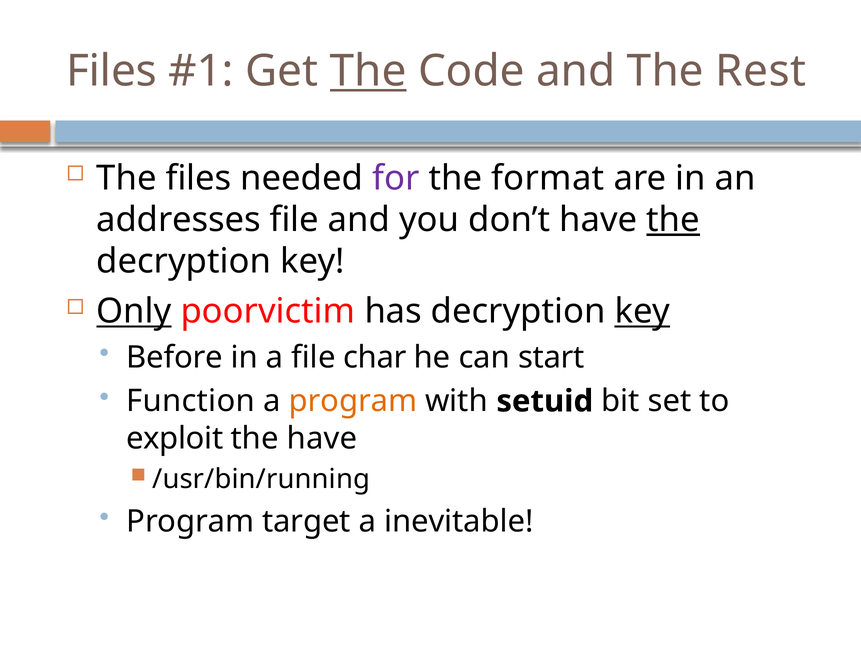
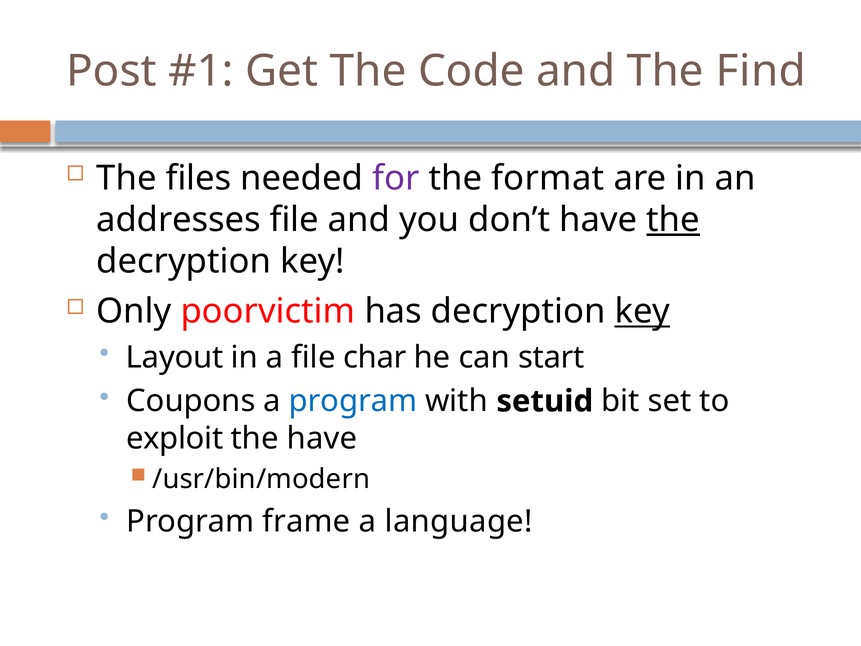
Files: Files -> Post (111, 71)
The underline: present -> none (368, 71)
Rest: Rest -> Find (761, 71)
Only underline: present -> none (134, 311)
Before: Before -> Layout (175, 357)
Function: Function -> Coupons (191, 401)
program colour: orange -> blue (353, 401)
/usr/bin/running: /usr/bin/running -> /usr/bin/modern (261, 479)
target: target -> frame (306, 521)
inevitable: inevitable -> language (459, 521)
